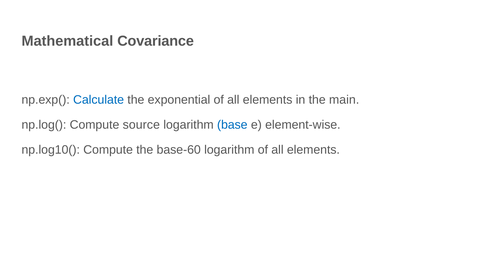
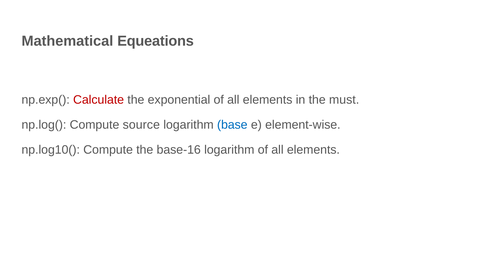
Covariance: Covariance -> Equeations (156, 41)
Calculate colour: blue -> red (99, 100)
main: main -> must (344, 100)
base-60: base-60 -> base-16 (179, 150)
